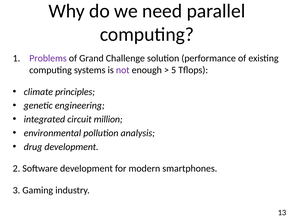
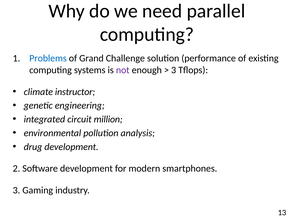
Problems colour: purple -> blue (48, 58)
5: 5 -> 3 (174, 70)
principles: principles -> instructor (75, 92)
